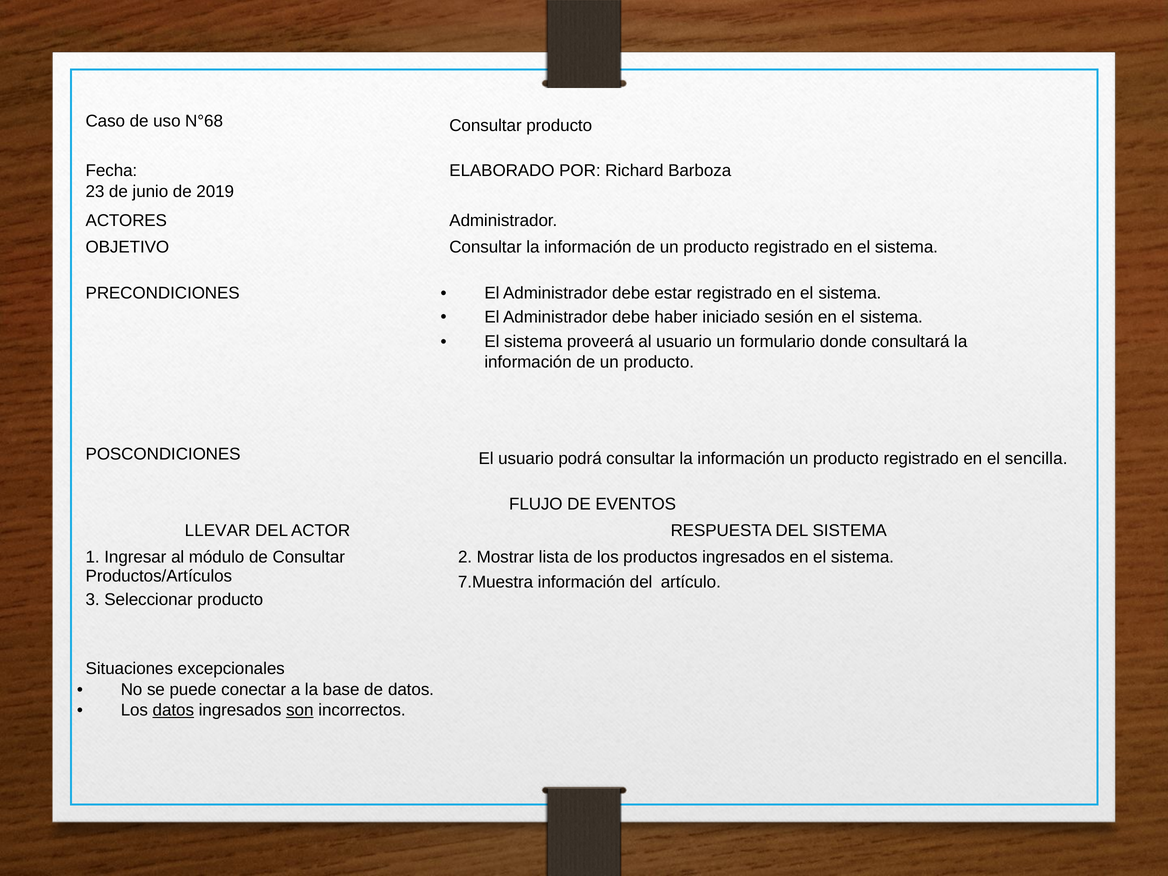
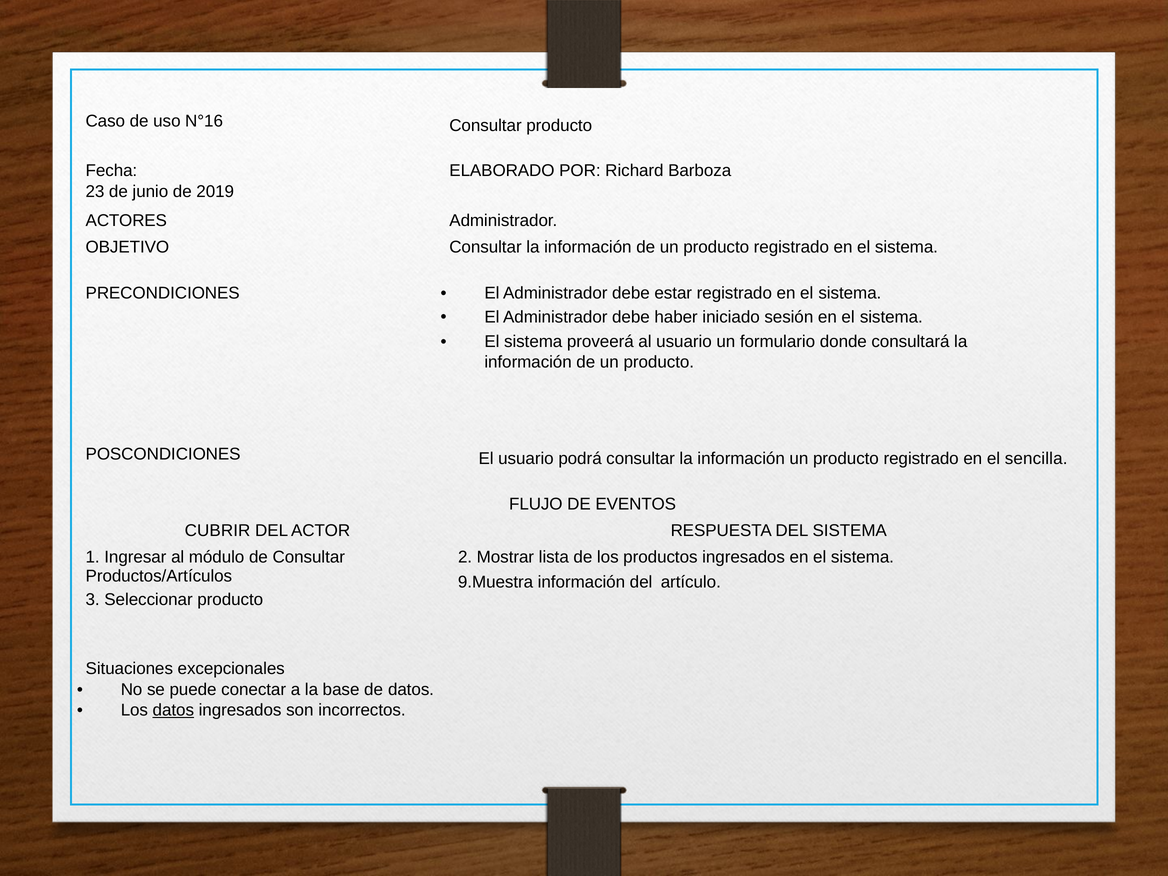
N°68: N°68 -> N°16 (204, 121)
LLEVAR: LLEVAR -> CUBRIR (218, 531)
7.Muestra: 7.Muestra -> 9.Muestra (496, 582)
son underline: present -> none (300, 710)
